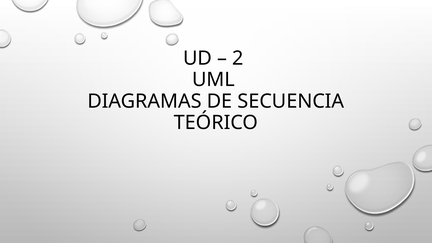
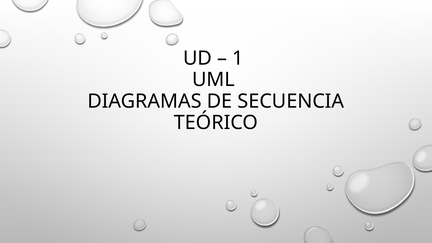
2: 2 -> 1 (238, 58)
